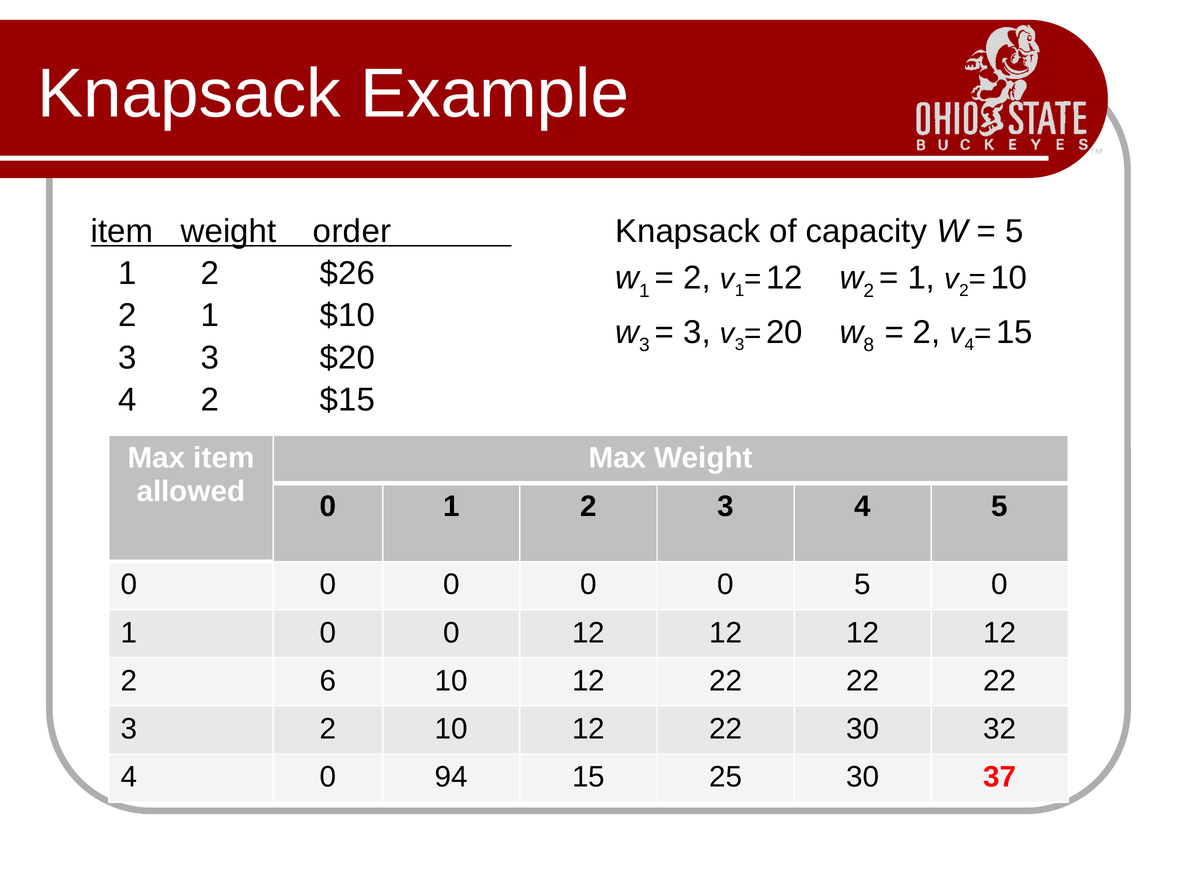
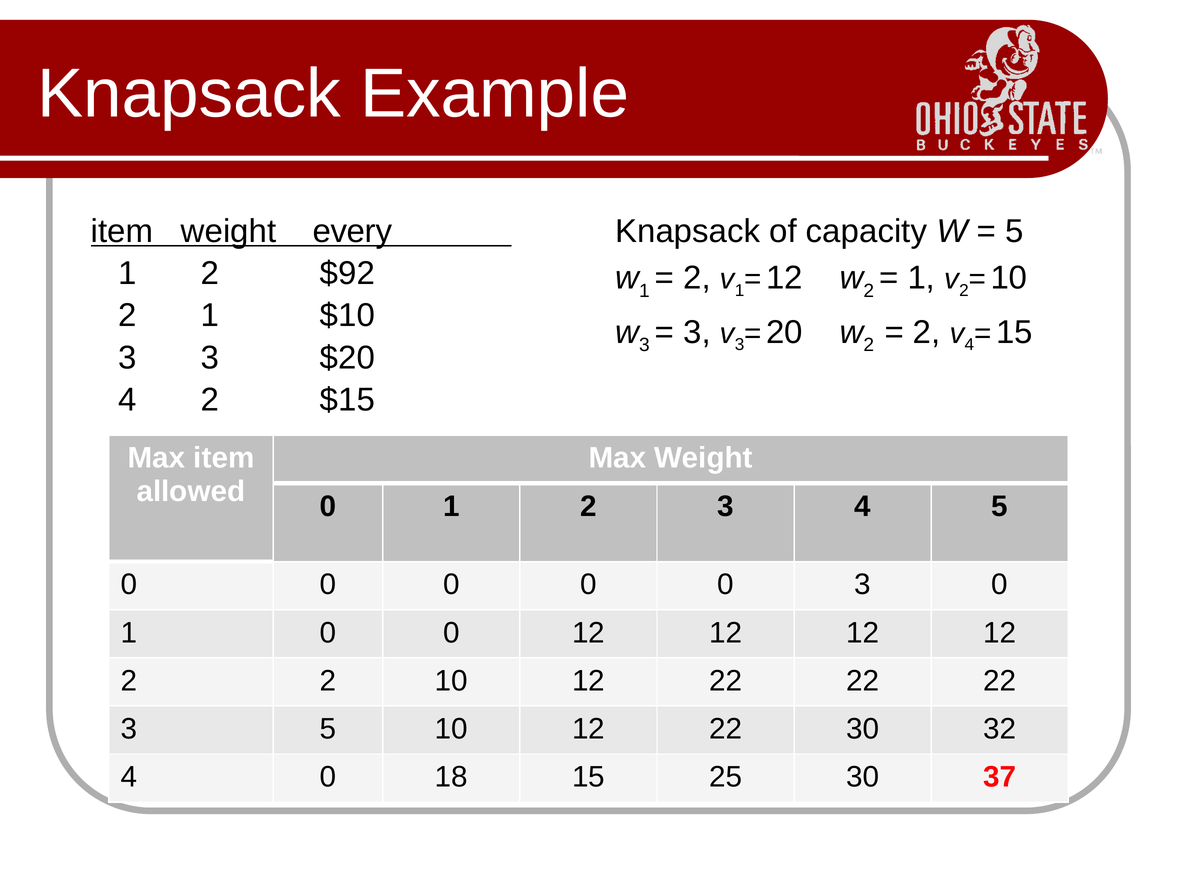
order: order -> every (352, 231)
$26: $26 -> $92 (348, 273)
20 w 8: 8 -> 2 (869, 345)
0 5: 5 -> 3 (863, 585)
2 6: 6 -> 2 (328, 681)
3 2: 2 -> 5 (328, 729)
94: 94 -> 18 (451, 777)
